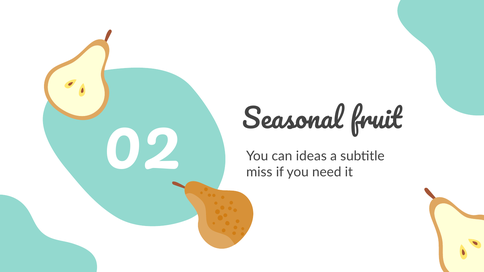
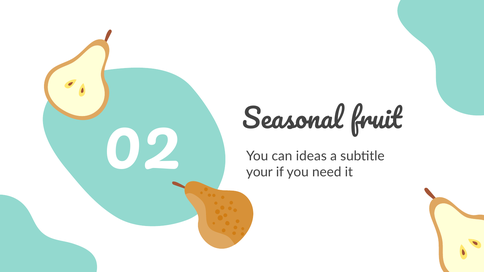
miss: miss -> your (259, 172)
